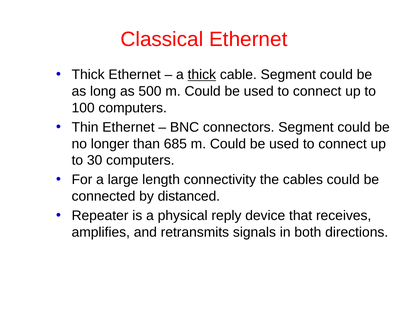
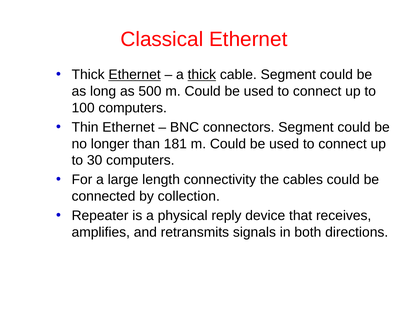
Ethernet underline: none -> present (135, 75)
685: 685 -> 181 (175, 144)
distanced: distanced -> collection (189, 197)
